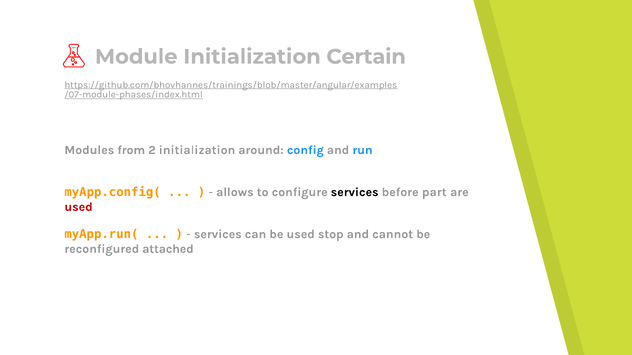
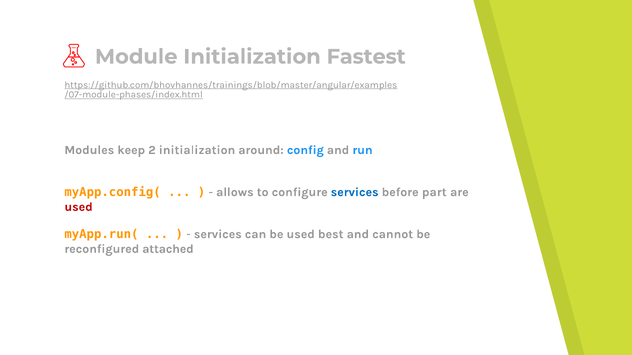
Certain: Certain -> Fastest (366, 57)
from: from -> keep (131, 150)
services colour: black -> blue (355, 192)
stop: stop -> best (331, 234)
